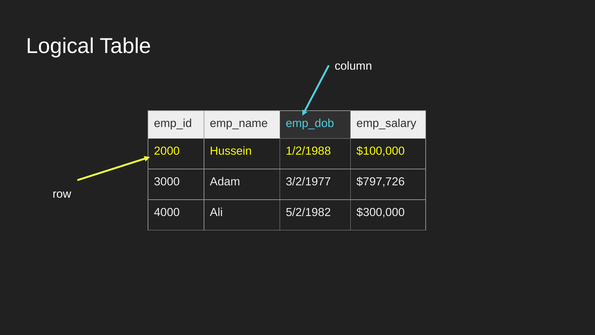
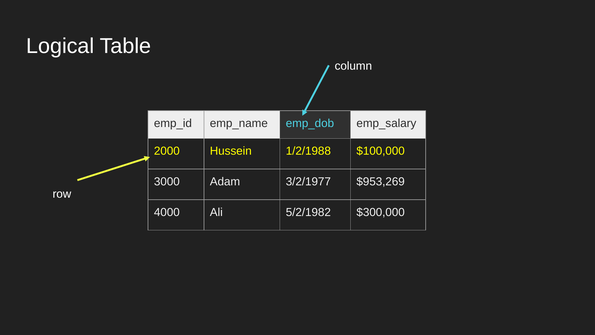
$797,726: $797,726 -> $953,269 (381, 181)
